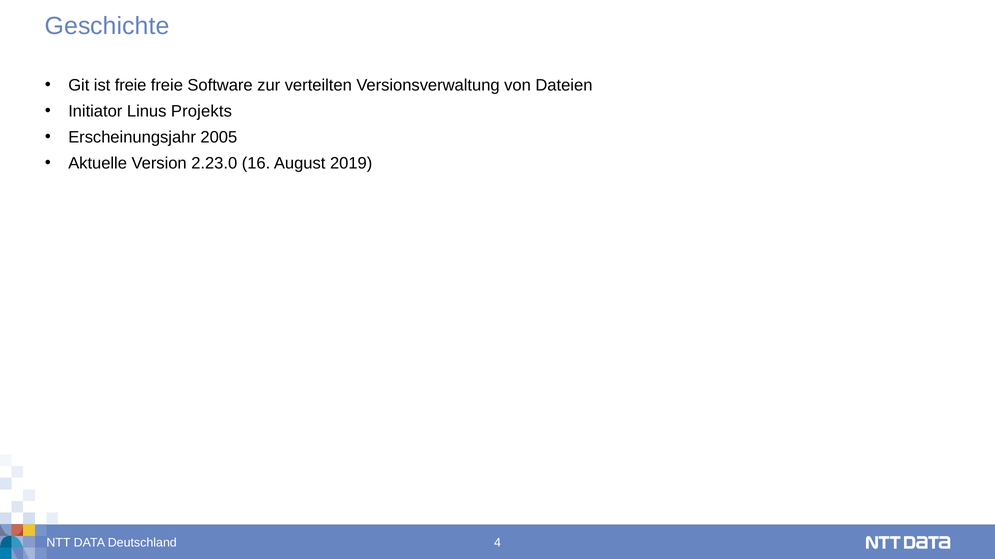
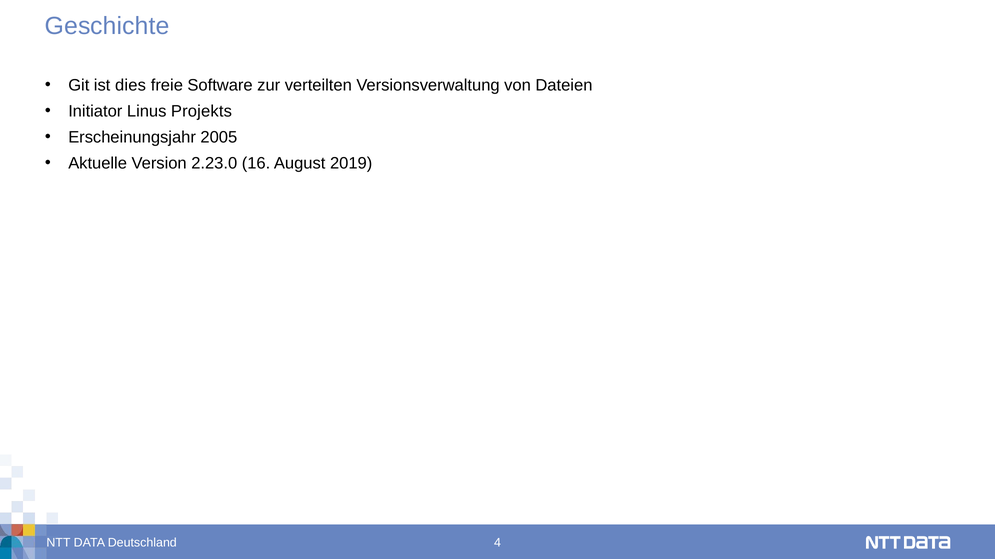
ist freie: freie -> dies (130, 85)
